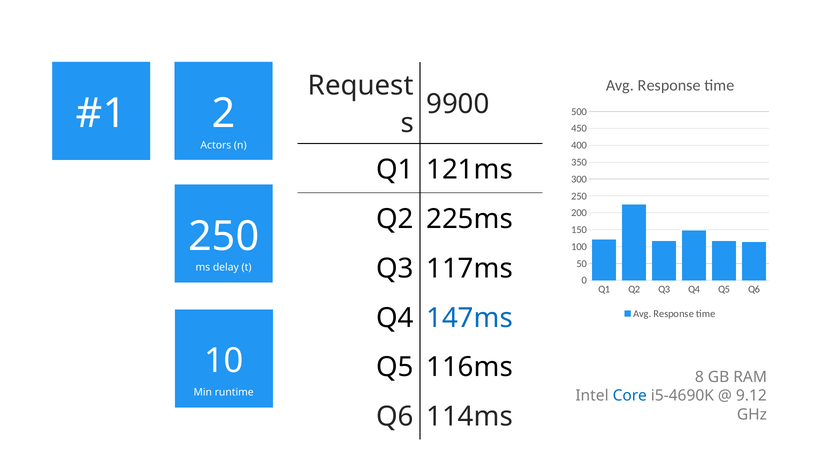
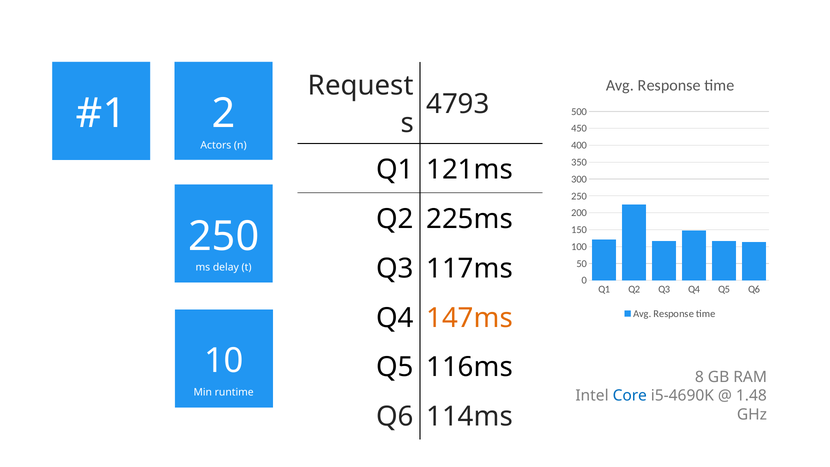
9900: 9900 -> 4793 (458, 104)
147ms colour: blue -> orange (470, 318)
9.12: 9.12 -> 1.48 (751, 396)
